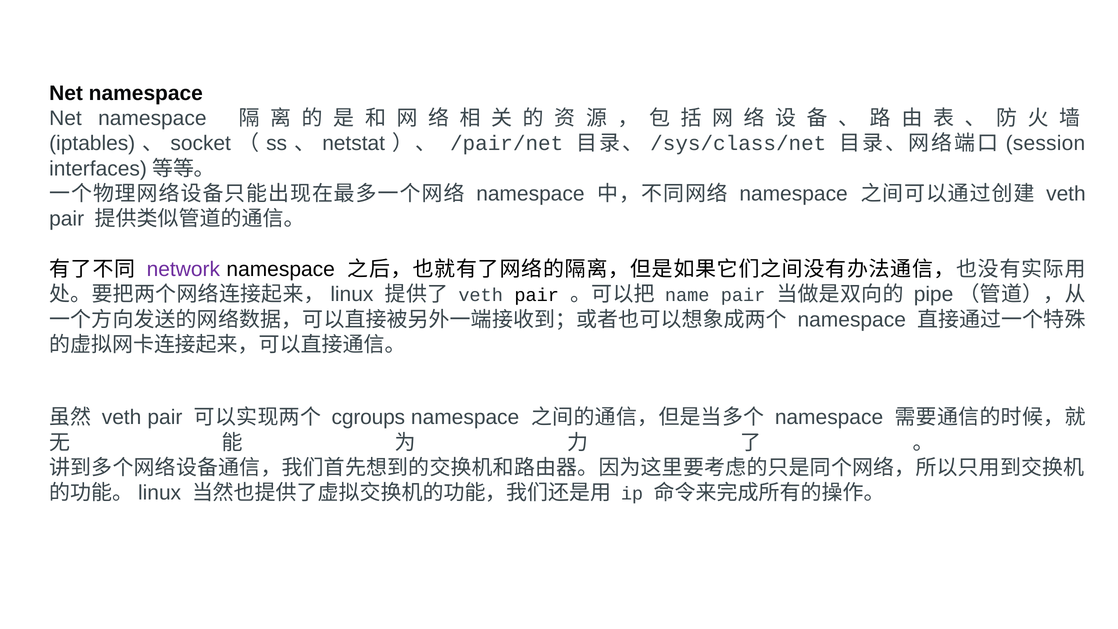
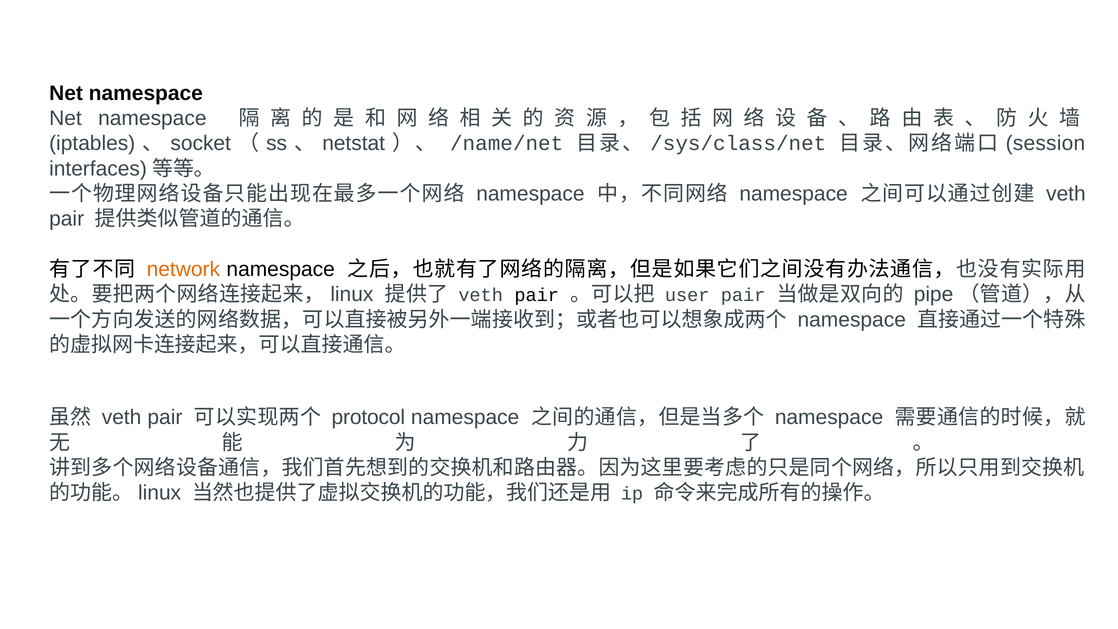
/pair/net: /pair/net -> /name/net (507, 143)
network colour: purple -> orange (183, 269)
name: name -> user (687, 295)
cgroups: cgroups -> protocol (368, 417)
